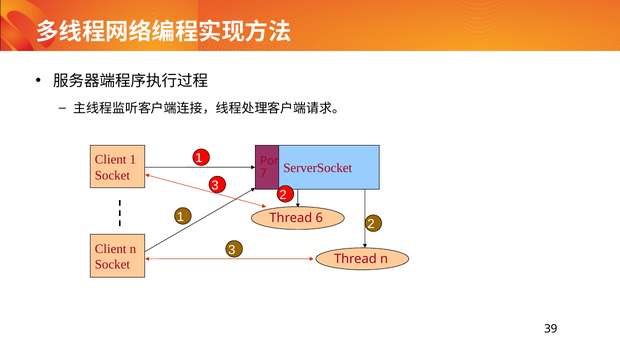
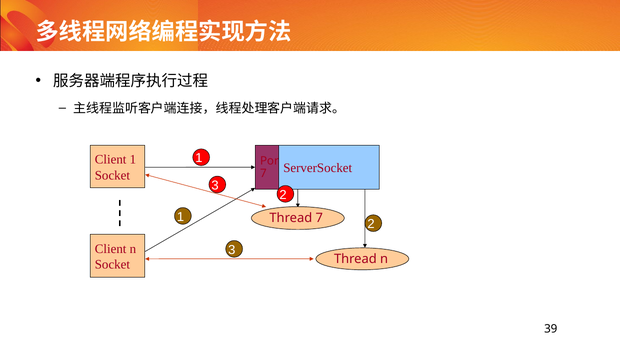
Thread 6: 6 -> 7 (319, 218)
